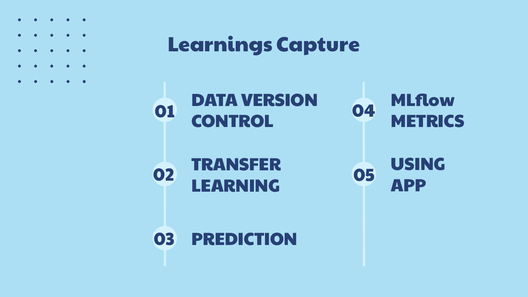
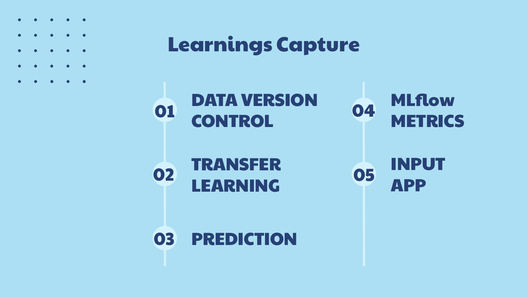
USING: USING -> INPUT (418, 164)
